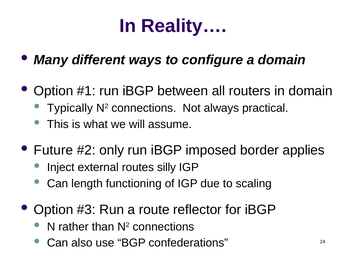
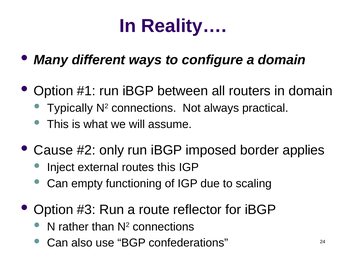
Future: Future -> Cause (53, 150)
routes silly: silly -> this (166, 167)
length: length -> empty (87, 183)
